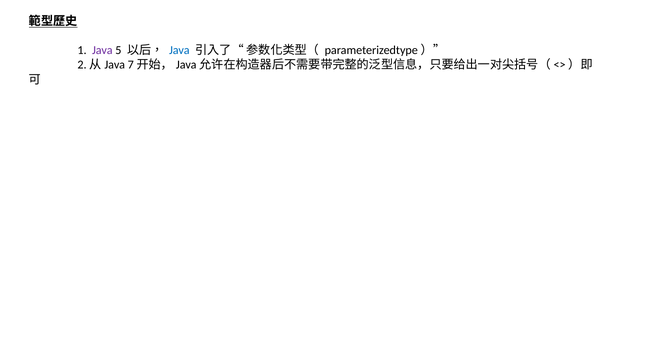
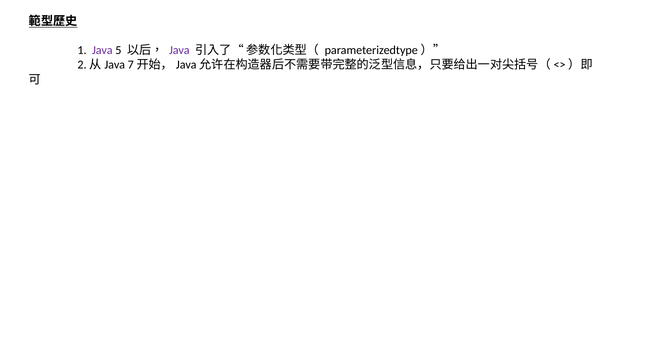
Java colour: blue -> purple (179, 50)
